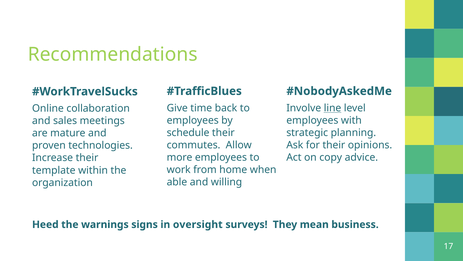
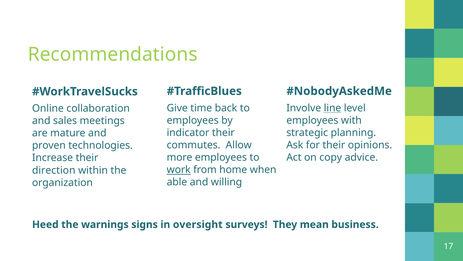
schedule: schedule -> indicator (188, 133)
work underline: none -> present (179, 170)
template: template -> direction (54, 170)
